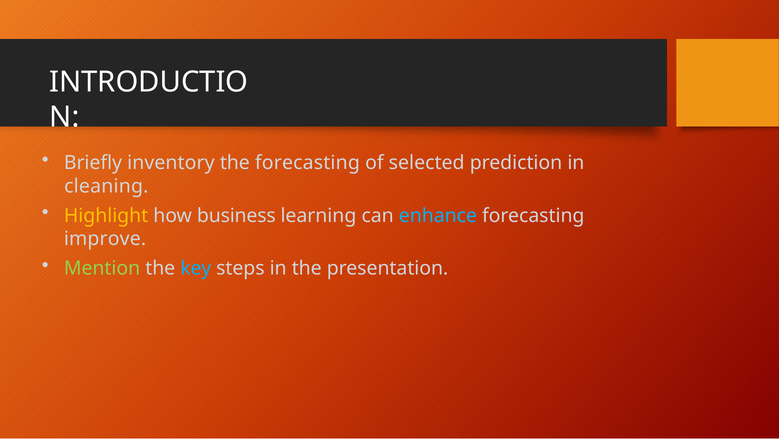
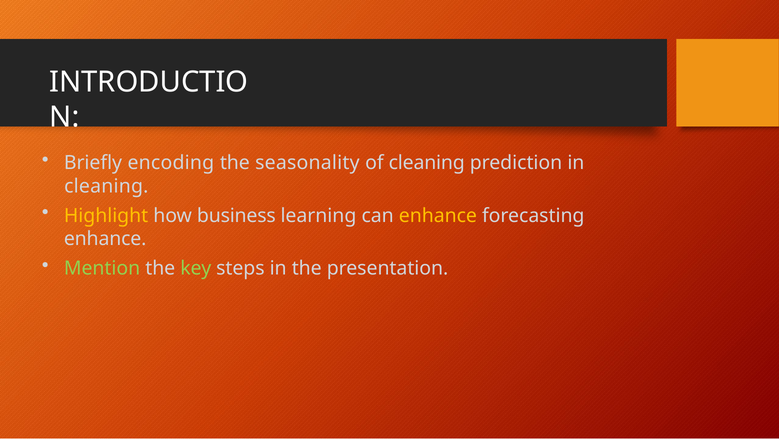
inventory: inventory -> encoding (171, 163)
the forecasting: forecasting -> seasonality (307, 163)
of selected: selected -> cleaning (427, 163)
enhance colour: light blue -> yellow (438, 215)
improve: improve -> enhance (105, 239)
key colour: light blue -> light green (196, 268)
